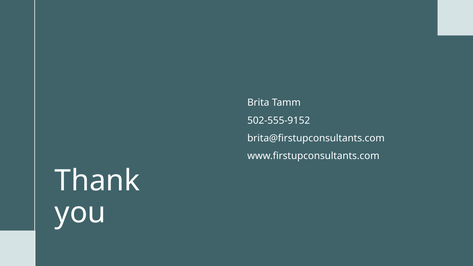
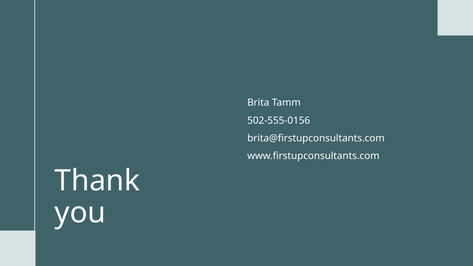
502-555-9152: 502-555-9152 -> 502-555-0156 (279, 121)
